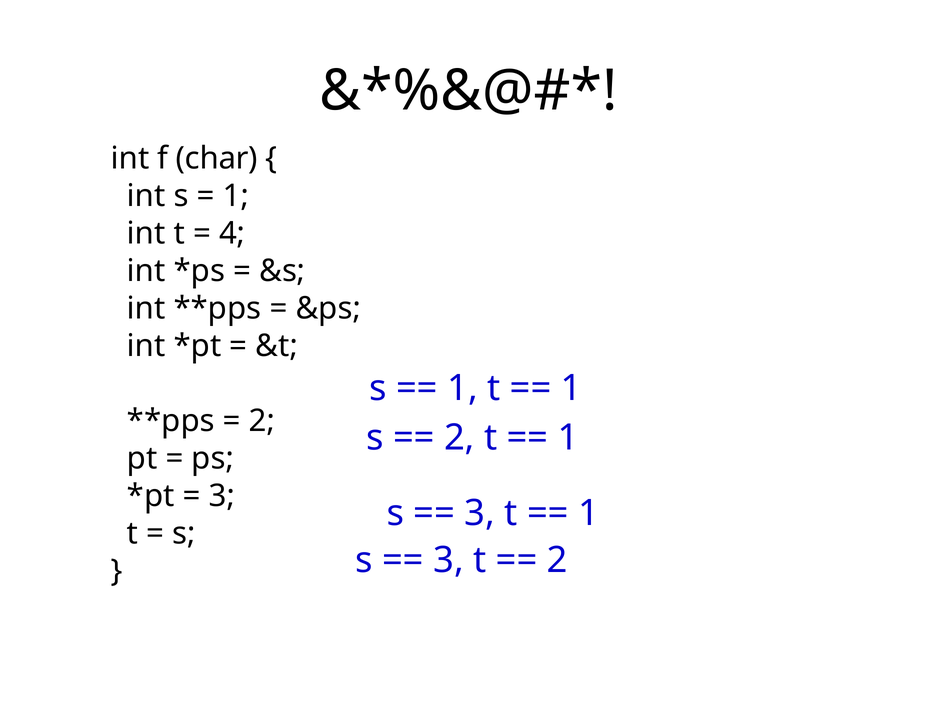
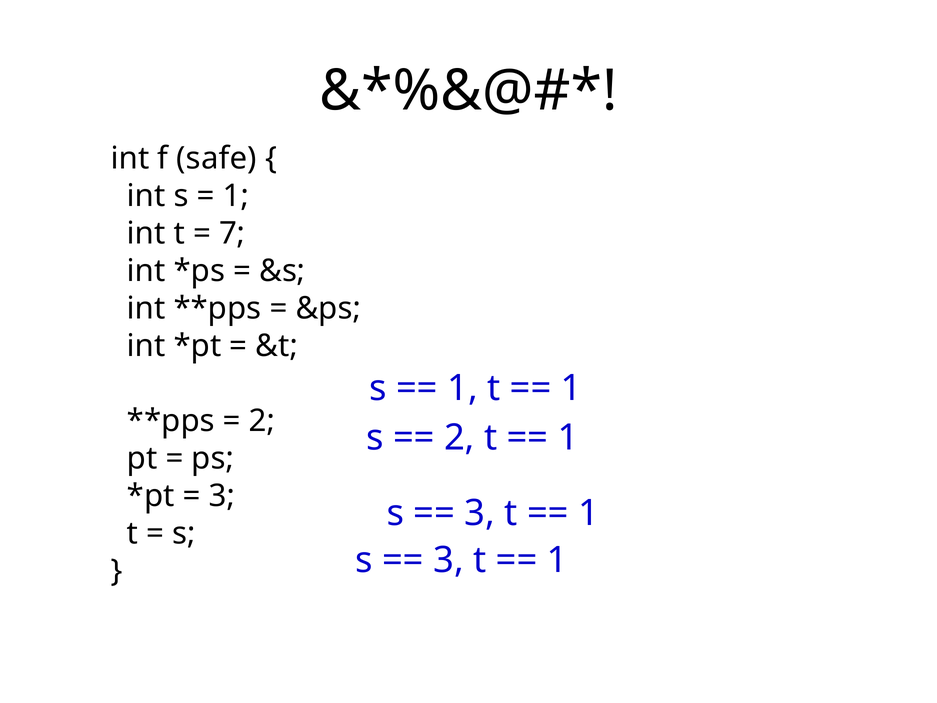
char: char -> safe (217, 158)
4: 4 -> 7 (232, 233)
2: 2 -> 1 (557, 560)
